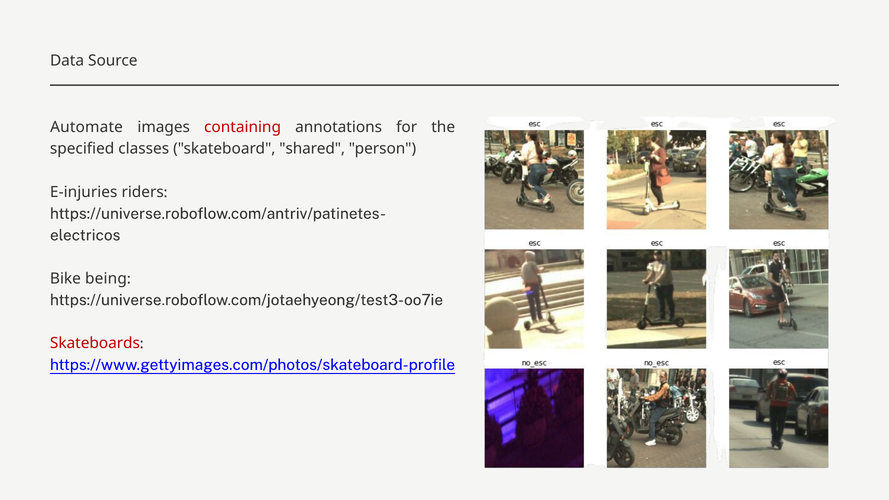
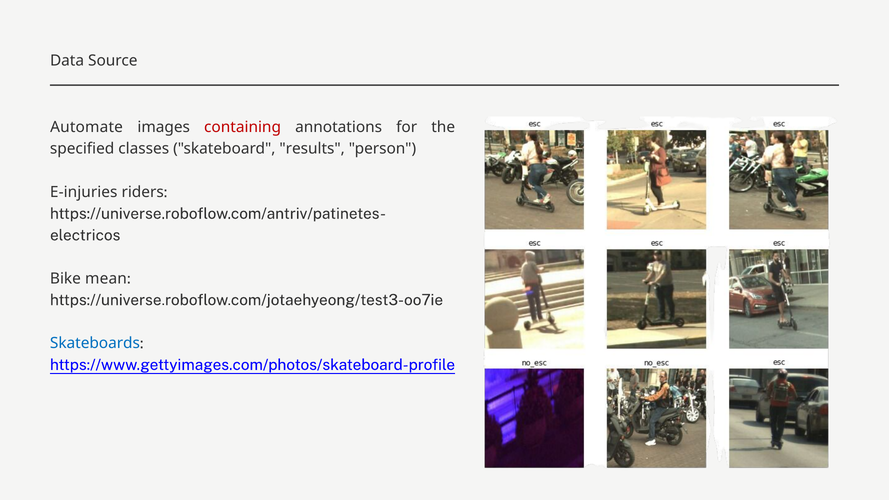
shared: shared -> results (312, 149)
being: being -> mean (106, 278)
Skateboards colour: red -> blue (95, 343)
